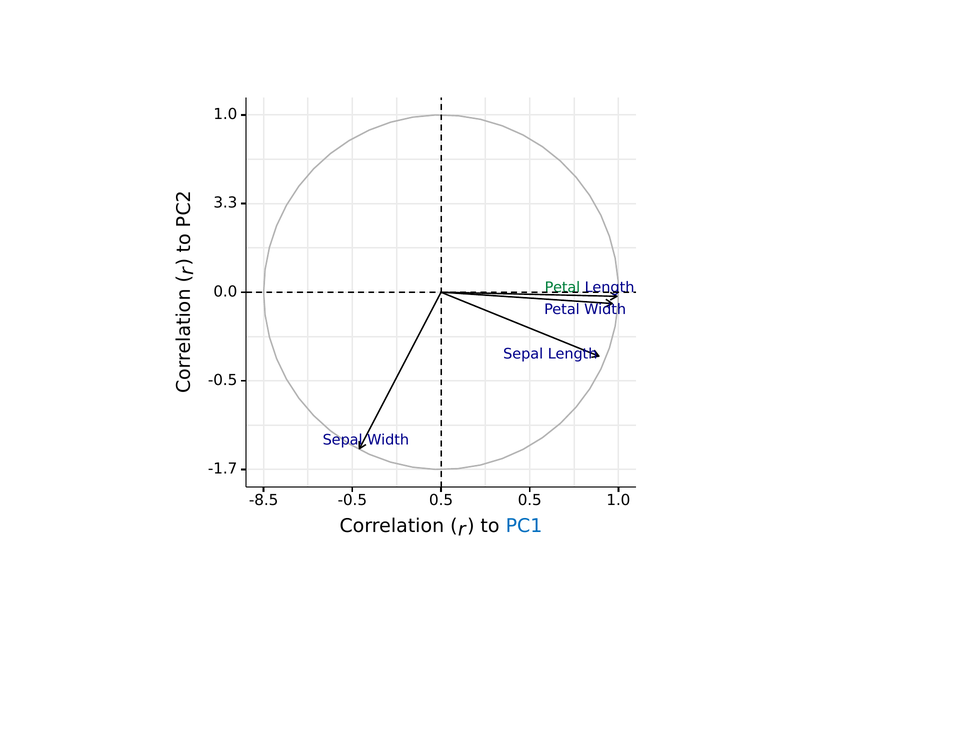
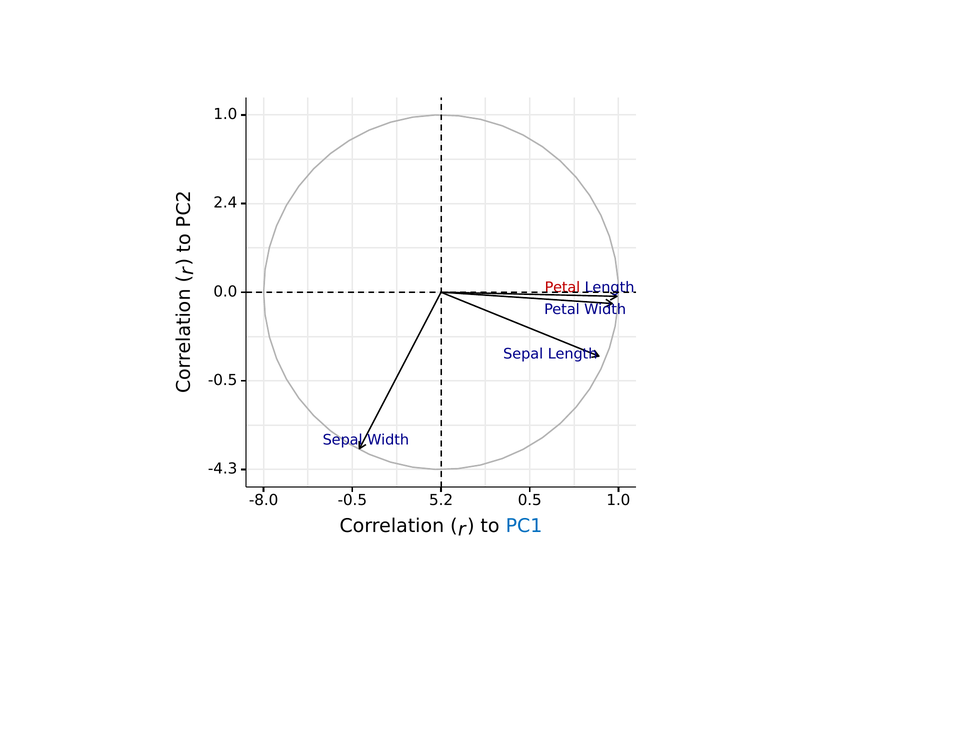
3.3: 3.3 -> 2.4 (225, 203)
Petal colour: green -> red (562, 288)
-1.7: -1.7 -> -4.3 (223, 469)
-8.5: -8.5 -> -8.0 (264, 501)
-0.5 0.5: 0.5 -> 5.2 (441, 501)
